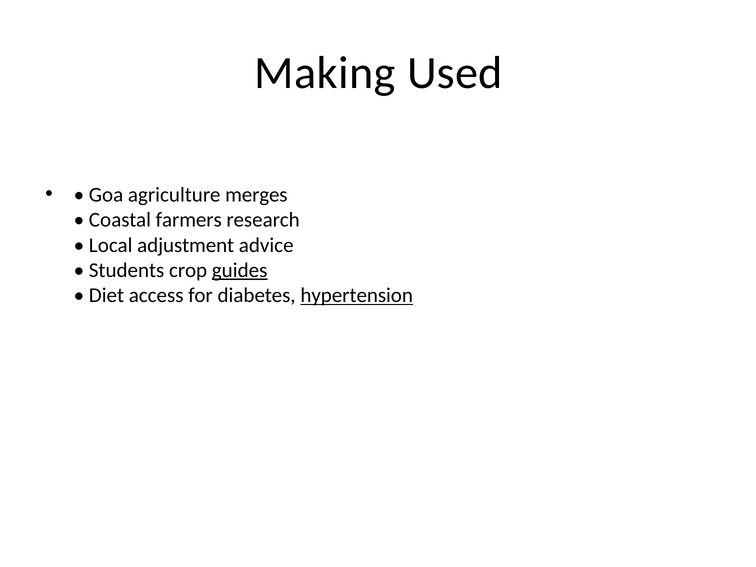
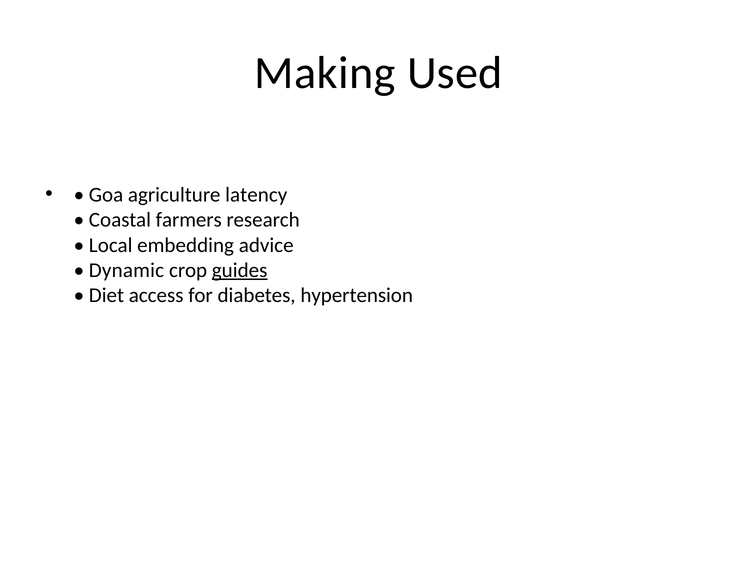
merges: merges -> latency (256, 195)
adjustment: adjustment -> embedding (186, 245)
Students: Students -> Dynamic (126, 270)
hypertension underline: present -> none (357, 296)
